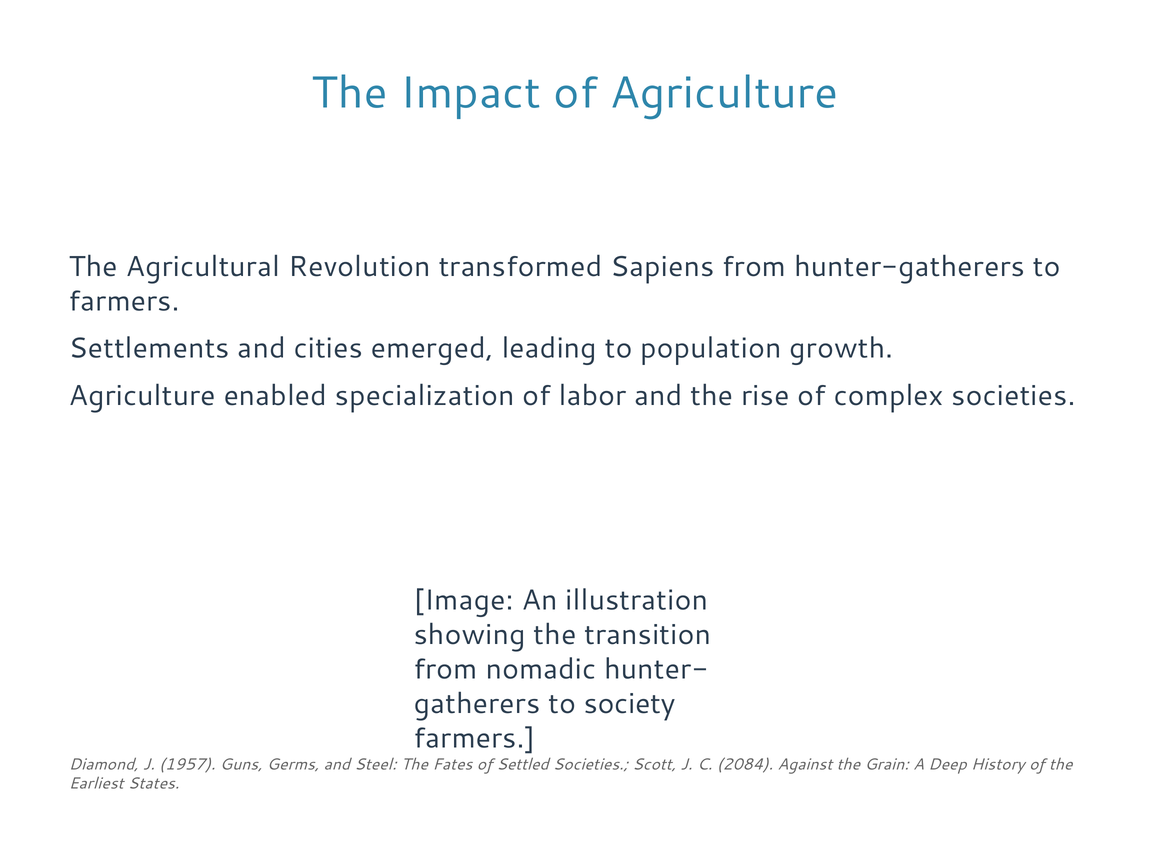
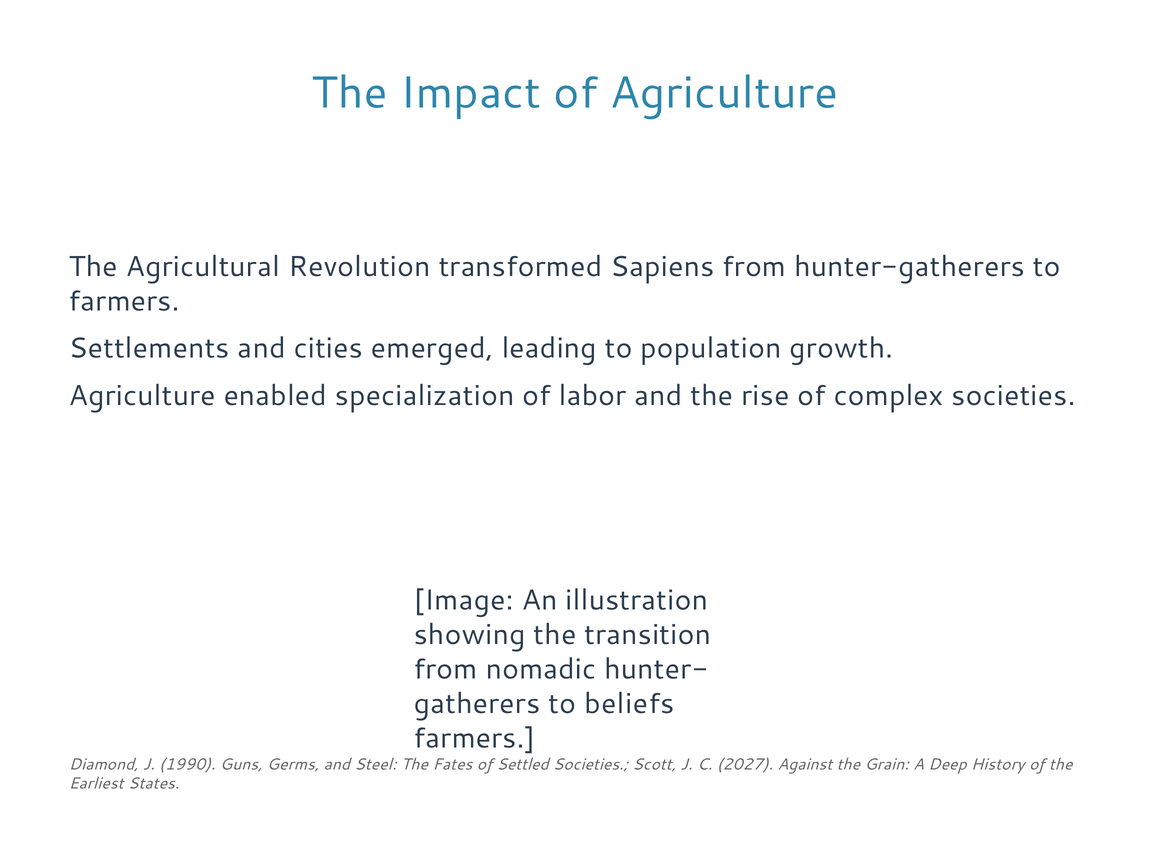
society: society -> beliefs (629, 703)
1957: 1957 -> 1990 (187, 764)
2084: 2084 -> 2027 (745, 764)
